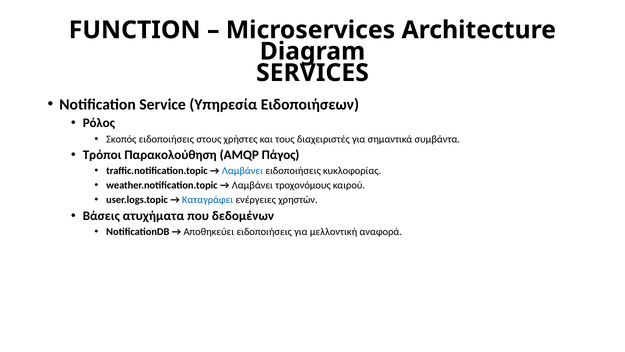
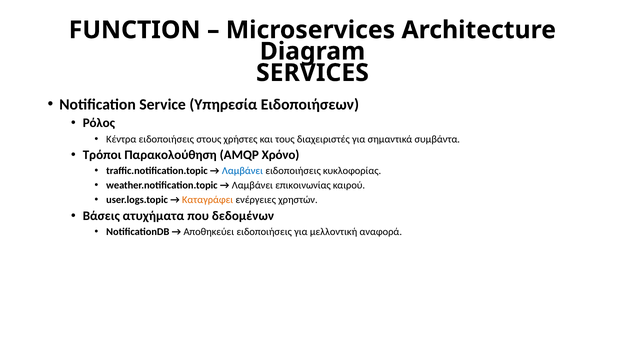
Σκοπός: Σκοπός -> Κέντρα (121, 139)
Πάγος: Πάγος -> Χρόνο (281, 155)
τροχονόμους: τροχονόμους -> επικοινωνίας (303, 185)
Καταγράφει colour: blue -> orange (208, 200)
